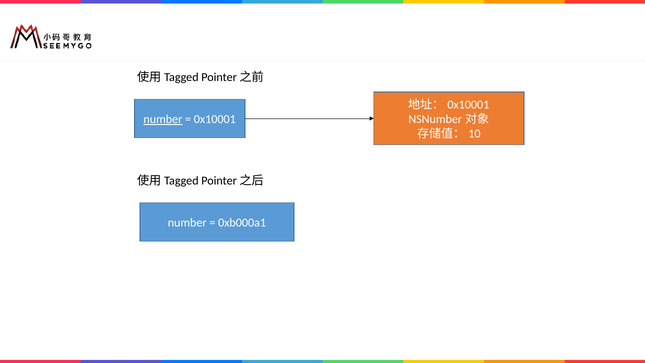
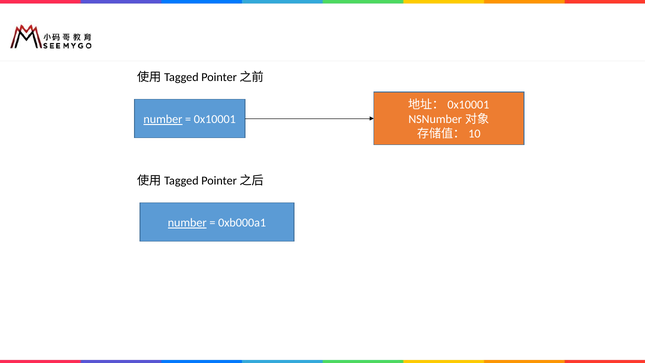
number underline: none -> present (187, 223)
